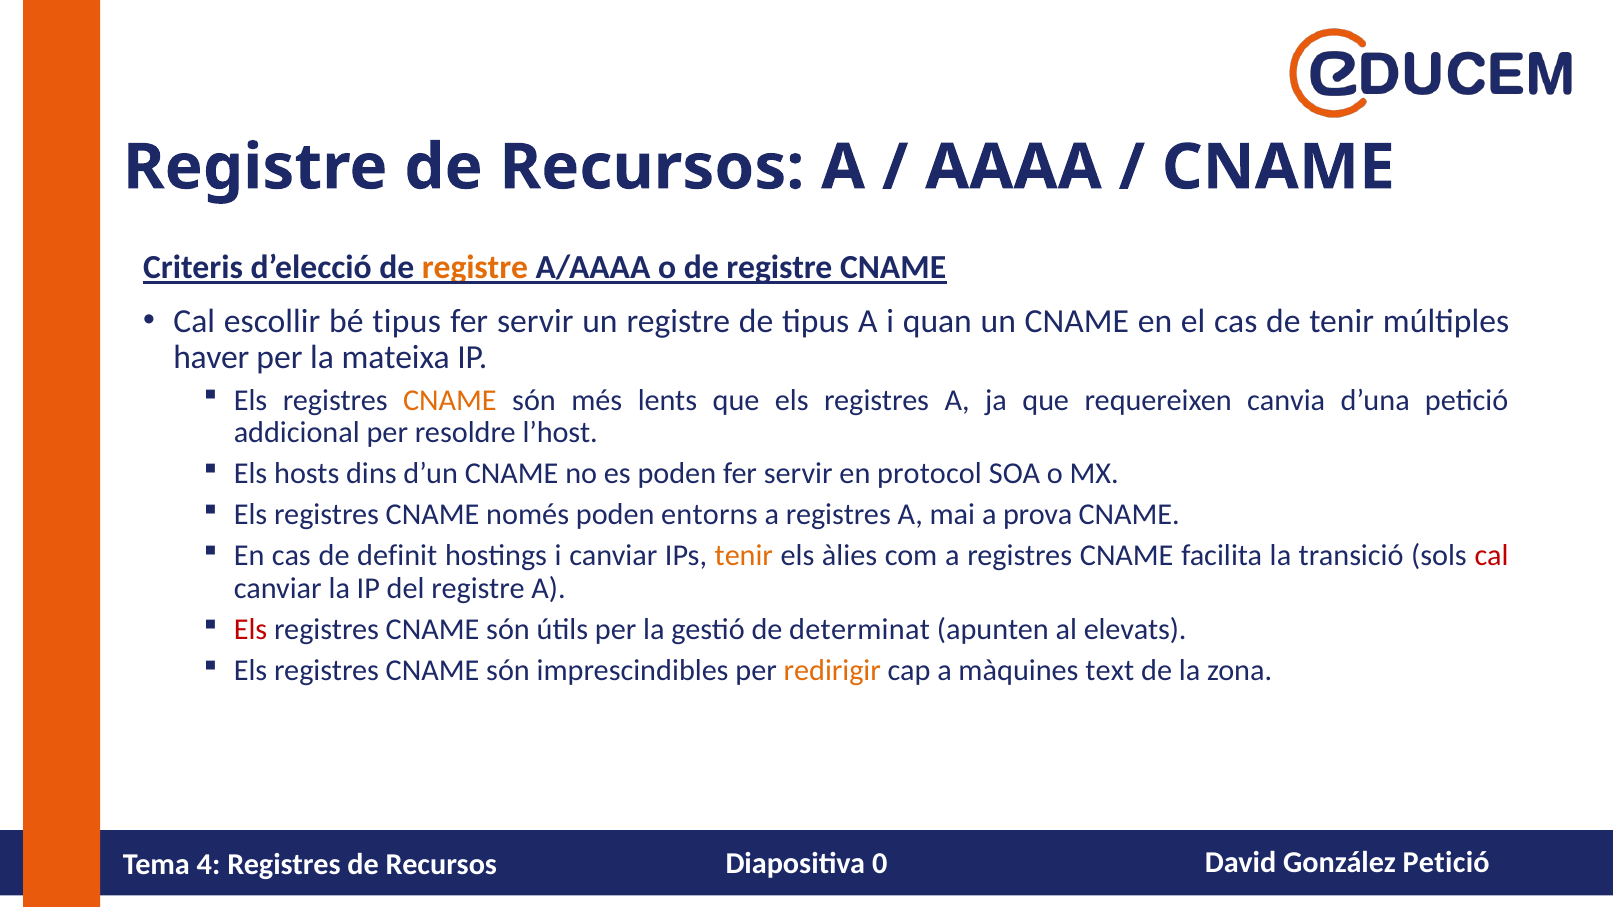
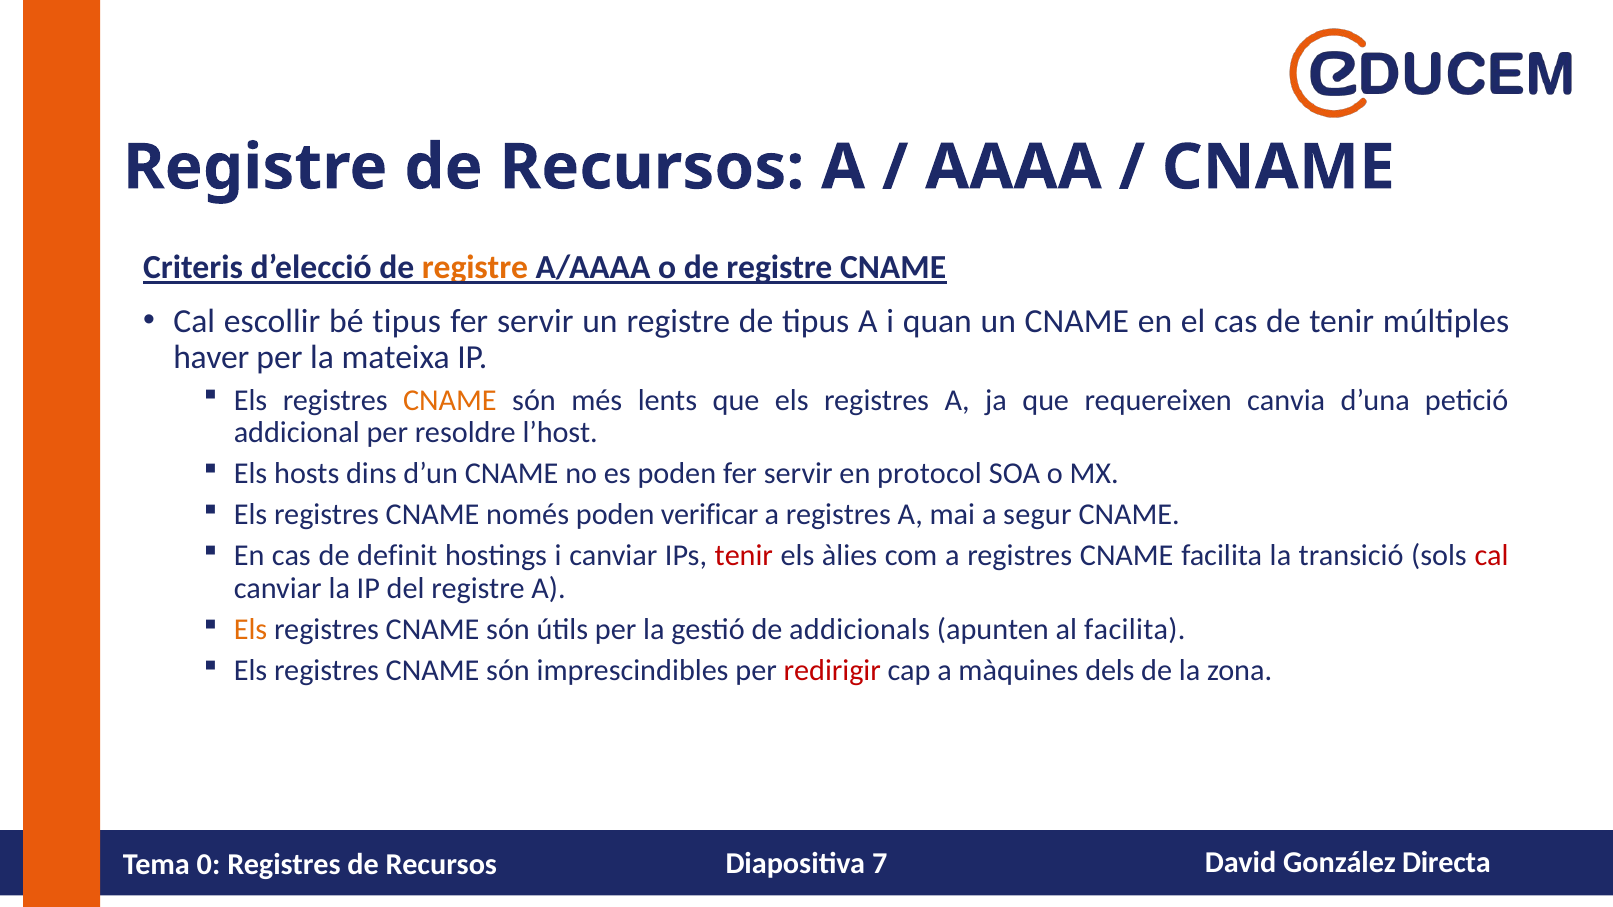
entorns: entorns -> verificar (710, 515)
prova: prova -> segur (1037, 515)
tenir colour: orange -> red (744, 556)
Els colour: red -> orange (251, 630)
determinat: determinat -> addicionals (860, 630)
al elevats: elevats -> facilita (1135, 630)
redirigir colour: orange -> red (832, 671)
text: text -> dels (1110, 671)
0: 0 -> 7 (880, 864)
4: 4 -> 0 (209, 864)
González Petició: Petició -> Directa (1446, 863)
